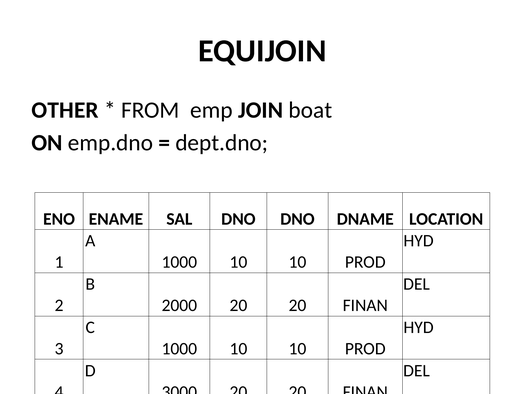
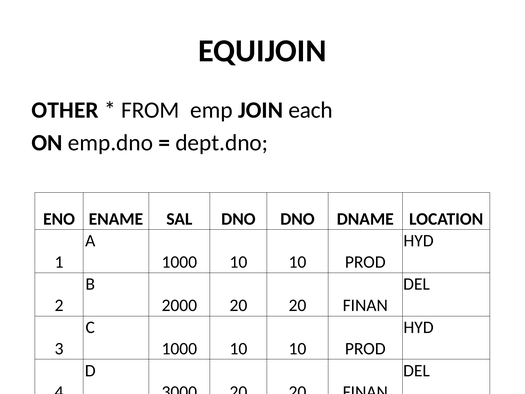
boat: boat -> each (311, 110)
